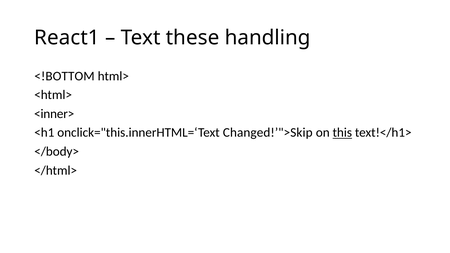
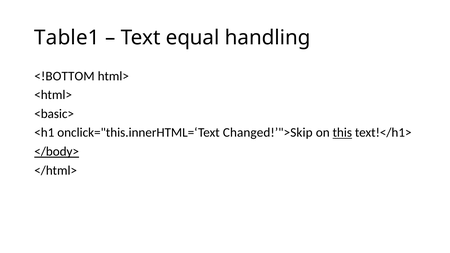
React1: React1 -> Table1 (67, 38)
these: these -> equal (193, 38)
<inner>: <inner> -> <basic> (54, 114)
</body> underline: none -> present (57, 152)
